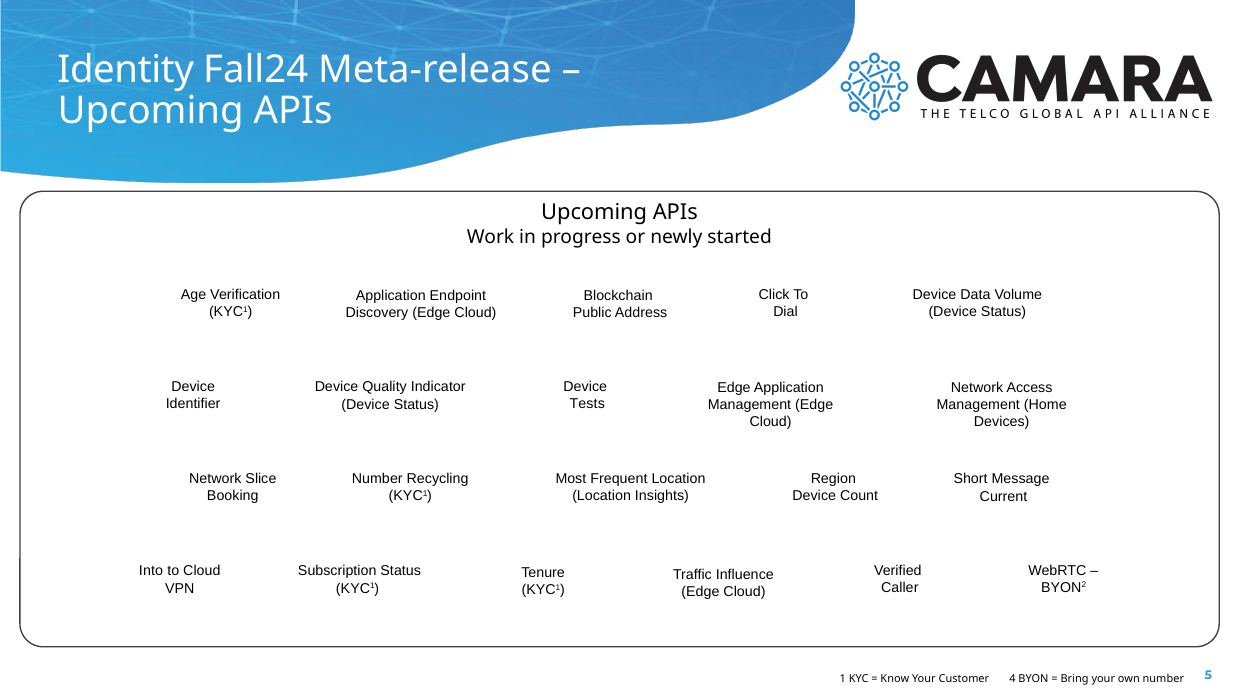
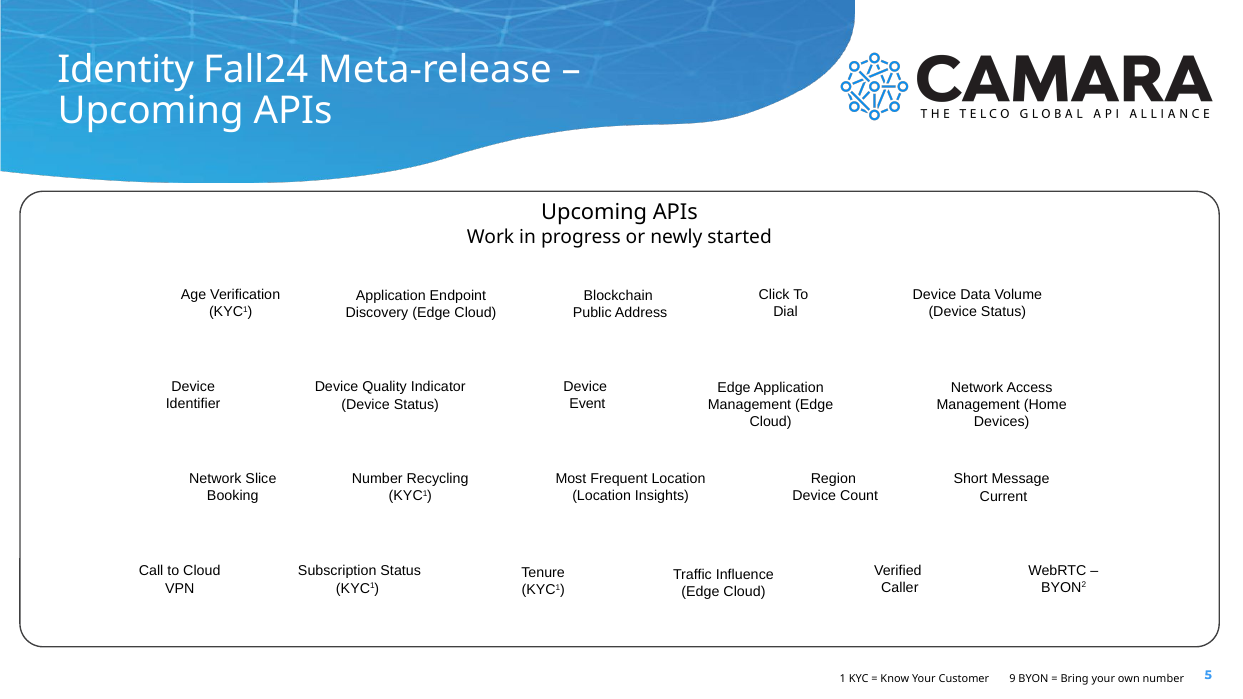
Tests: Tests -> Event (587, 404)
Into: Into -> Call (151, 572)
4: 4 -> 9 (1012, 680)
